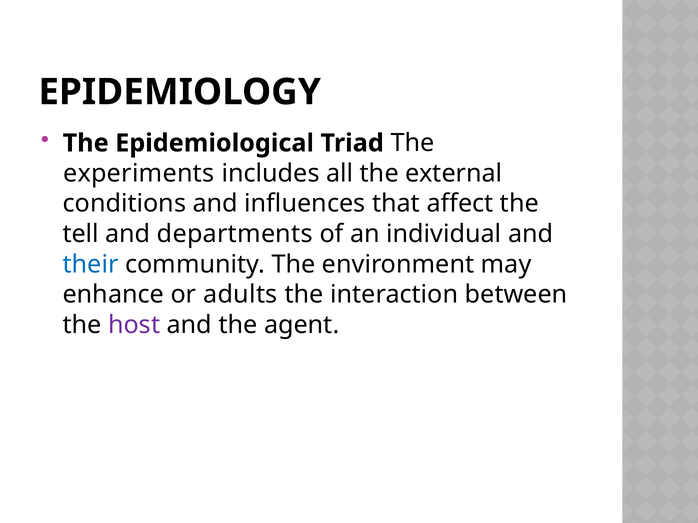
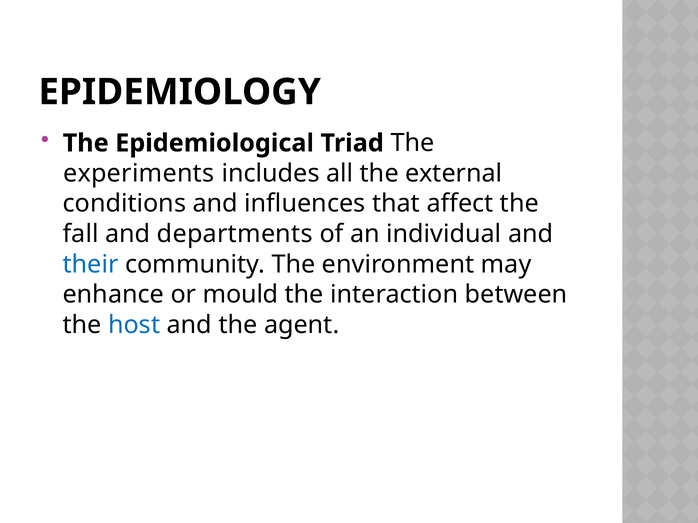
tell: tell -> fall (81, 234)
adults: adults -> mould (241, 295)
host colour: purple -> blue (134, 325)
